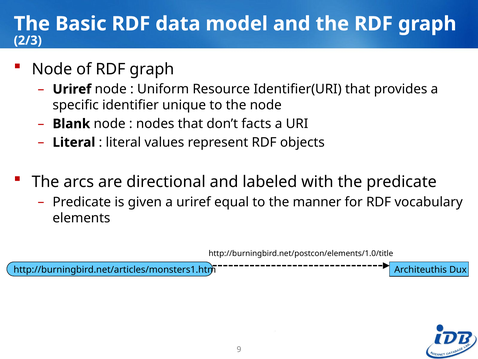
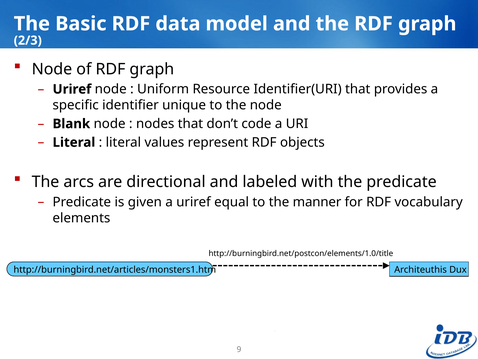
facts: facts -> code (256, 124)
